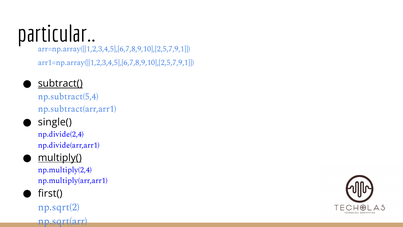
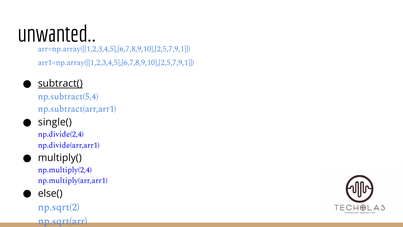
particular: particular -> unwanted (57, 34)
multiply( underline: present -> none (60, 158)
first(: first( -> else( (50, 193)
